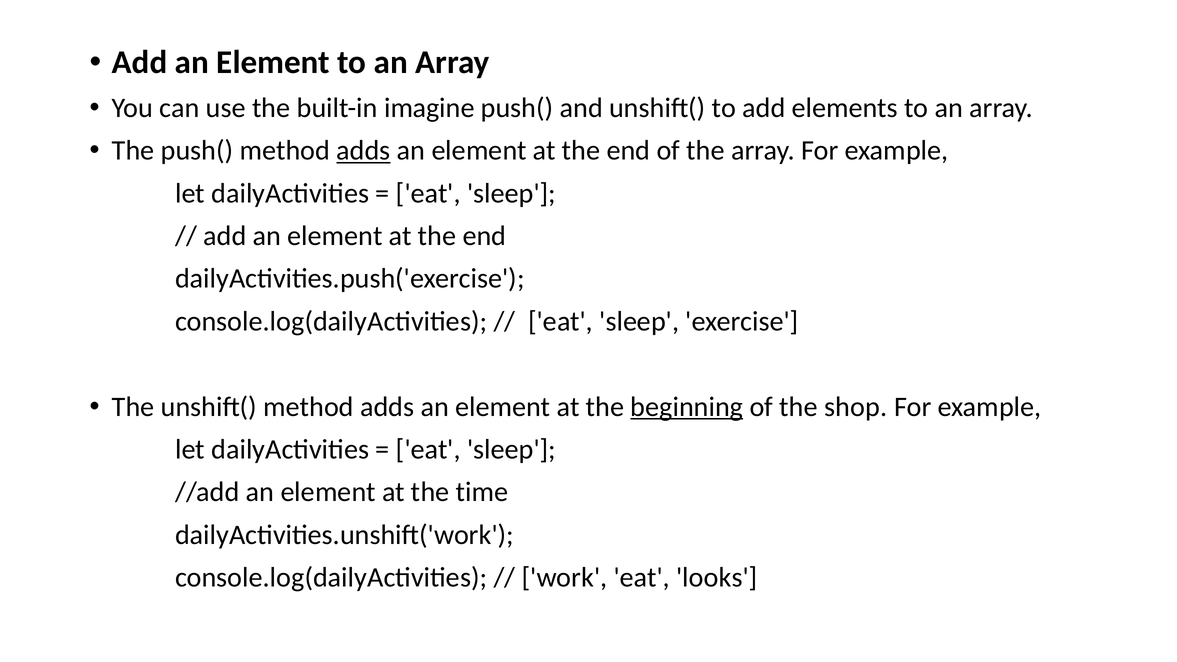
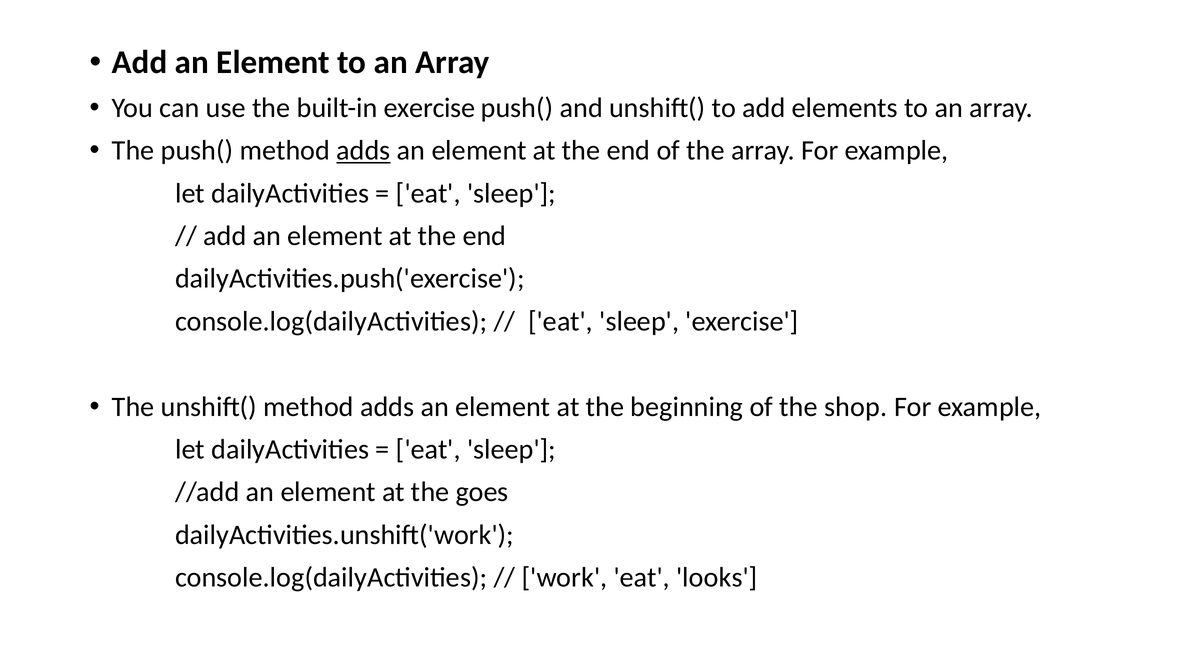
built-in imagine: imagine -> exercise (429, 108)
beginning underline: present -> none (687, 407)
time: time -> goes (482, 492)
